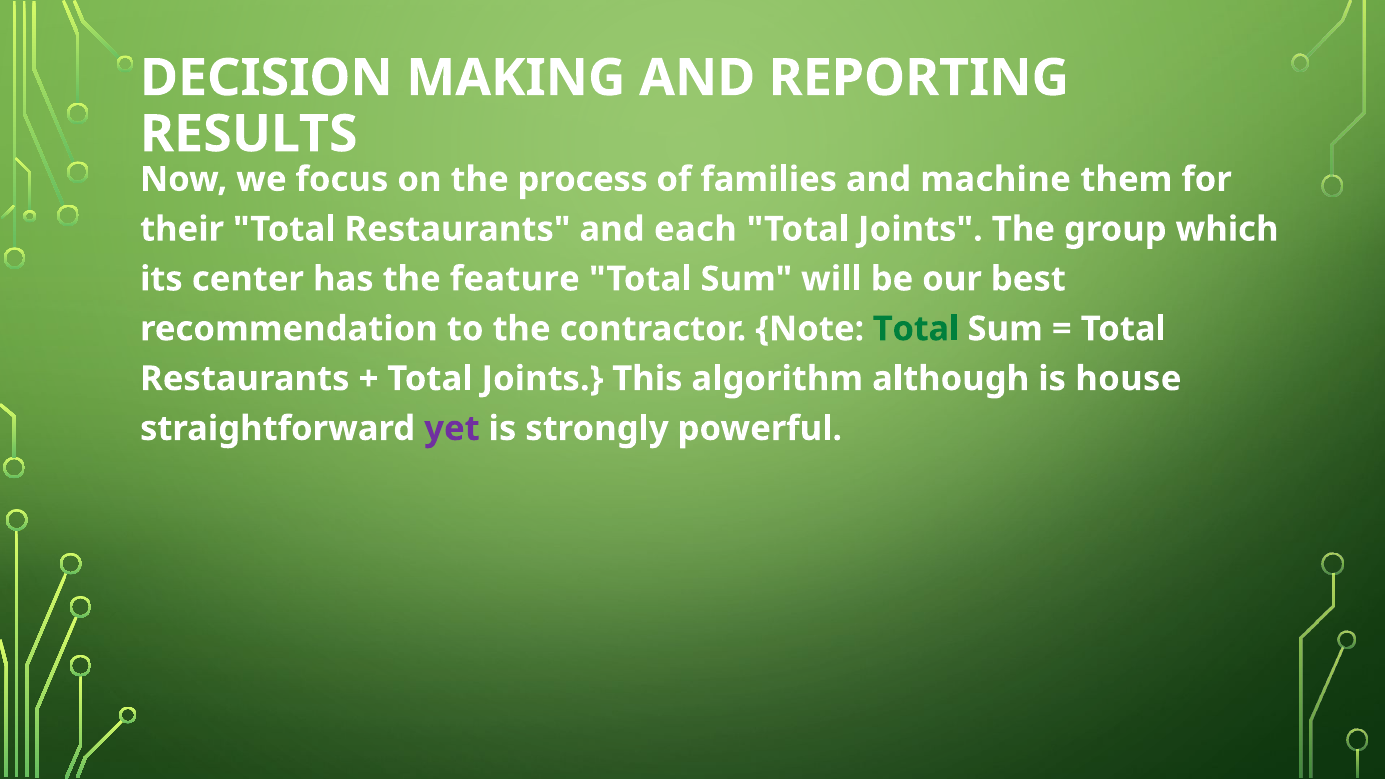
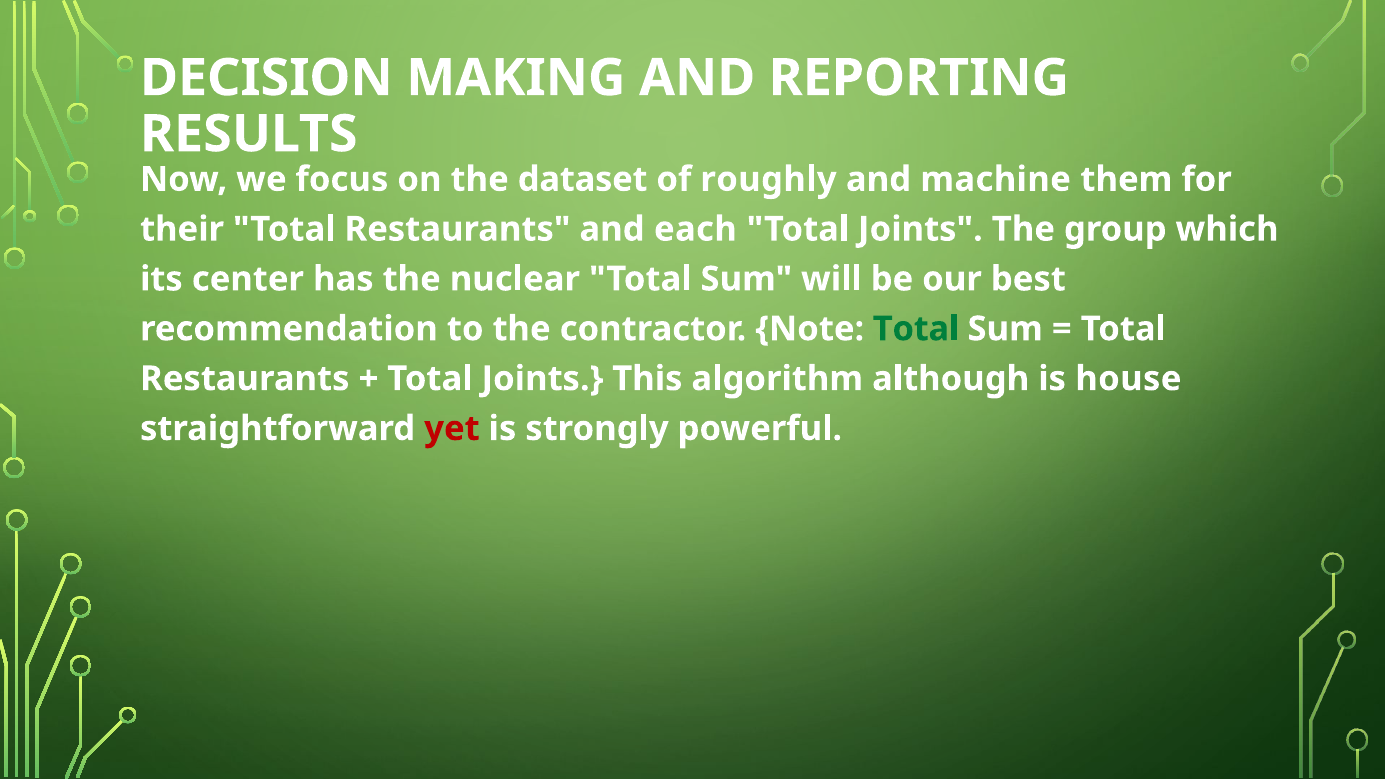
process: process -> dataset (583, 179)
families: families -> roughly (769, 179)
feature: feature -> nuclear (515, 279)
yet colour: purple -> red (452, 429)
